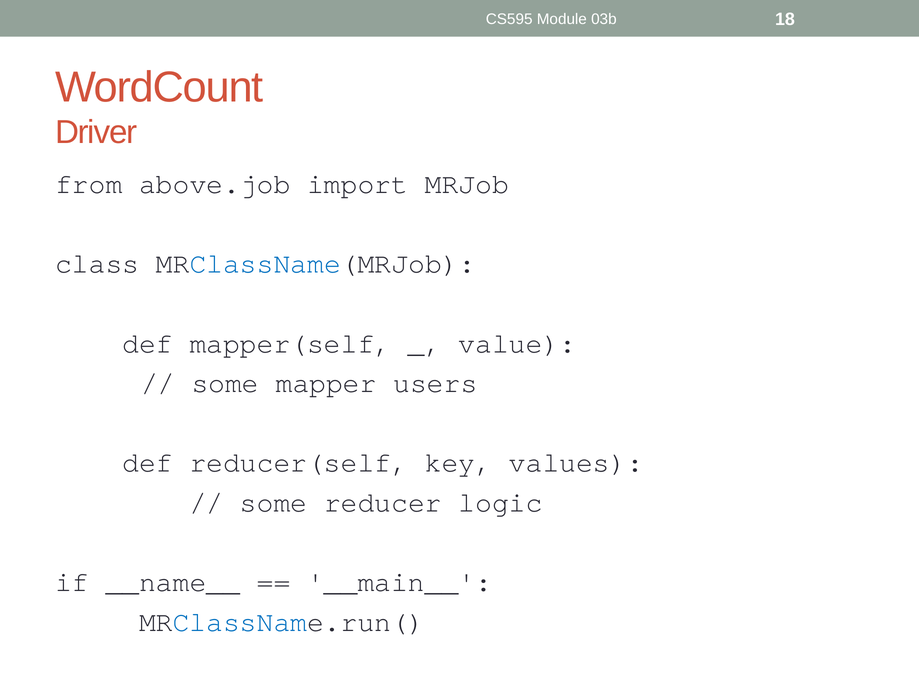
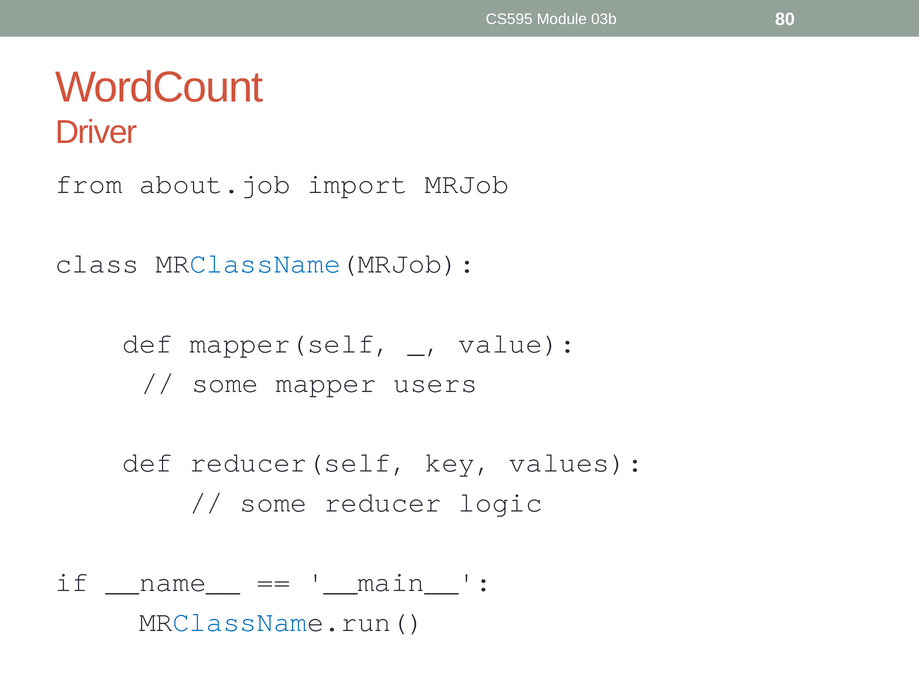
18: 18 -> 80 (785, 20)
above.job: above.job -> about.job (215, 184)
